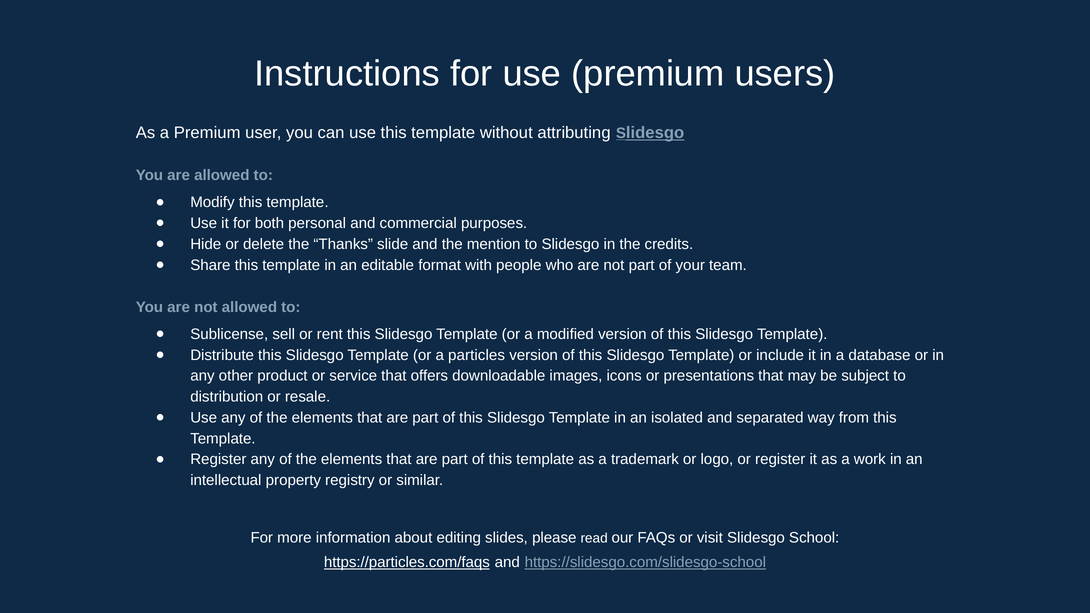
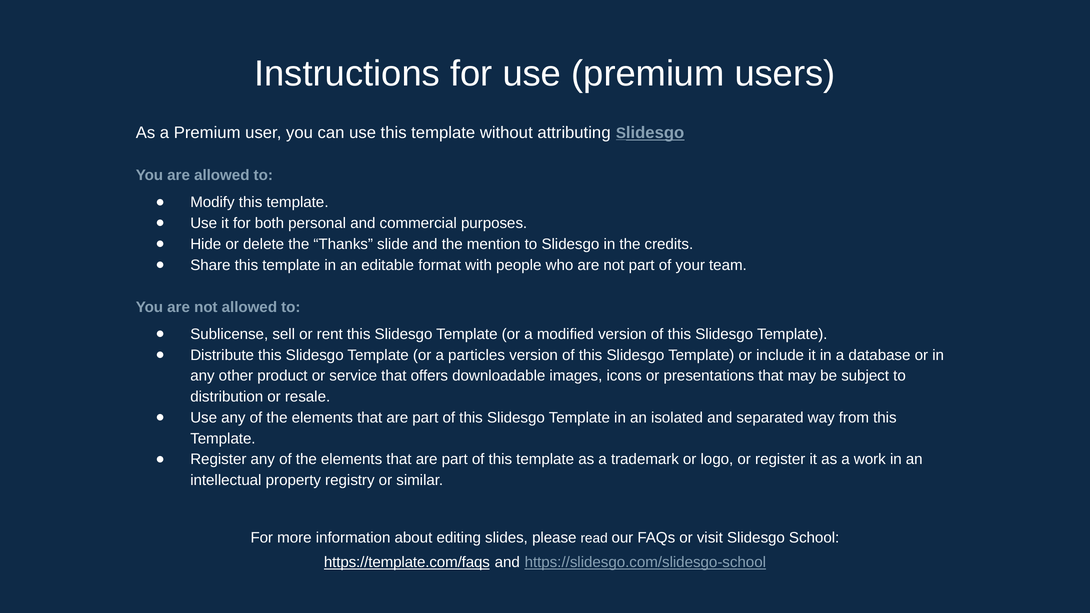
https://particles.com/faqs: https://particles.com/faqs -> https://template.com/faqs (407, 562)
